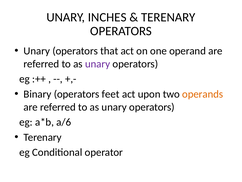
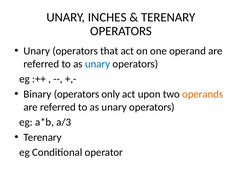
unary colour: purple -> blue (98, 64)
feet: feet -> only (111, 94)
a/6: a/6 -> a/3 (64, 122)
